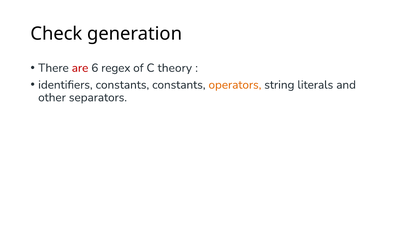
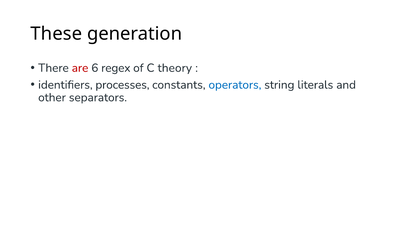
Check: Check -> These (56, 34)
identifiers constants: constants -> processes (122, 85)
operators colour: orange -> blue (235, 85)
